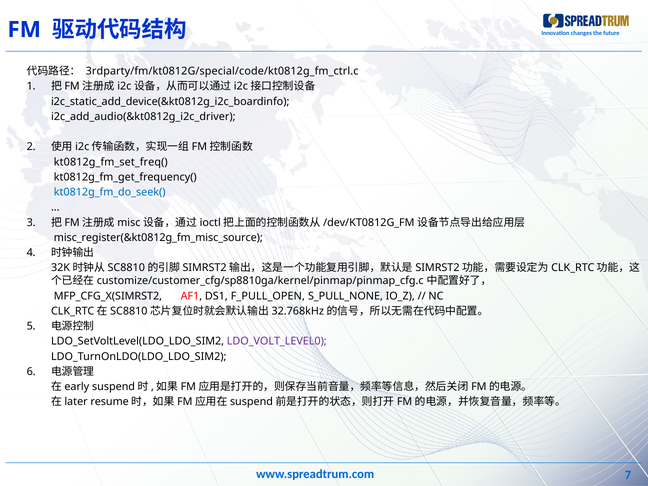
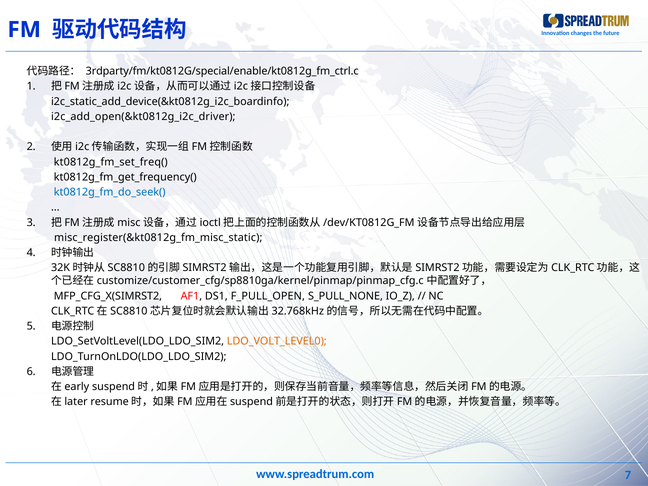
3rdparty/fm/kt0812G/special/code/kt0812g_fm_ctrl.c: 3rdparty/fm/kt0812G/special/code/kt0812g_fm_ctrl.c -> 3rdparty/fm/kt0812G/special/enable/kt0812g_fm_ctrl.c (222, 71)
i2c_add_audio(&kt0812g_i2c_driver: i2c_add_audio(&kt0812g_i2c_driver -> i2c_add_open(&kt0812g_i2c_driver (143, 117)
misc_register(&kt0812g_fm_misc_source: misc_register(&kt0812g_fm_misc_source -> misc_register(&kt0812g_fm_misc_static (158, 238)
LDO_VOLT_LEVEL0 colour: purple -> orange (277, 341)
